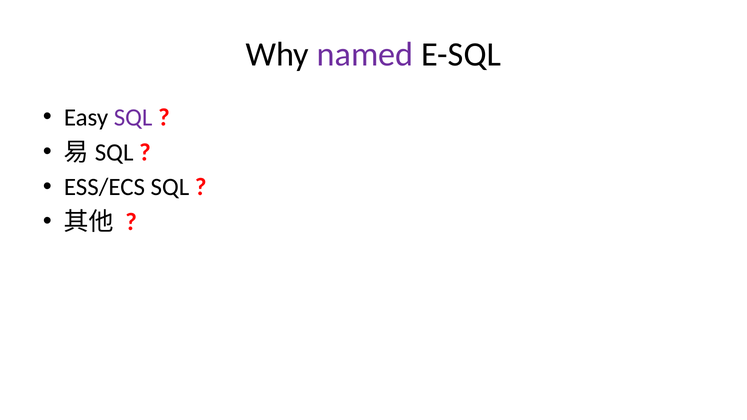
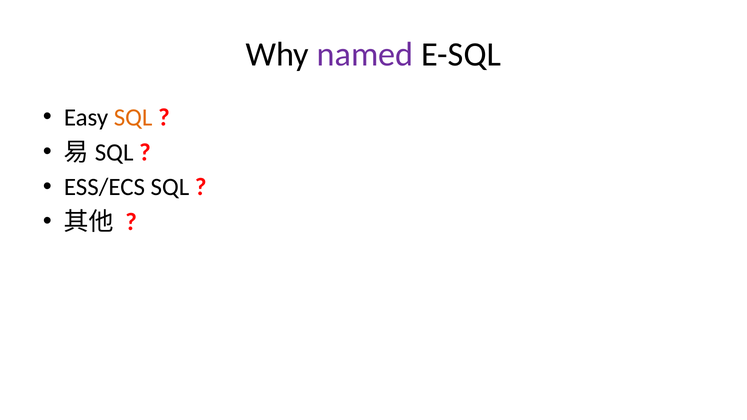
SQL colour: purple -> orange (133, 118)
